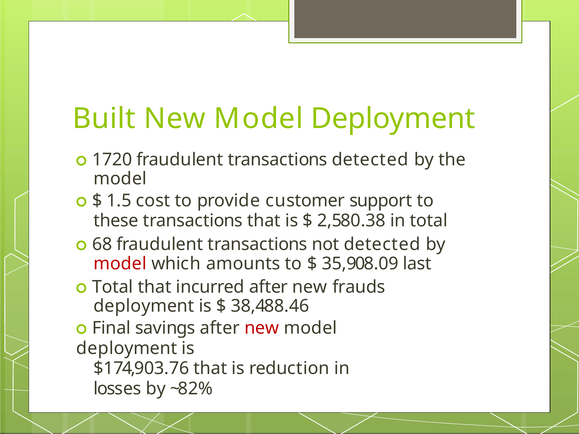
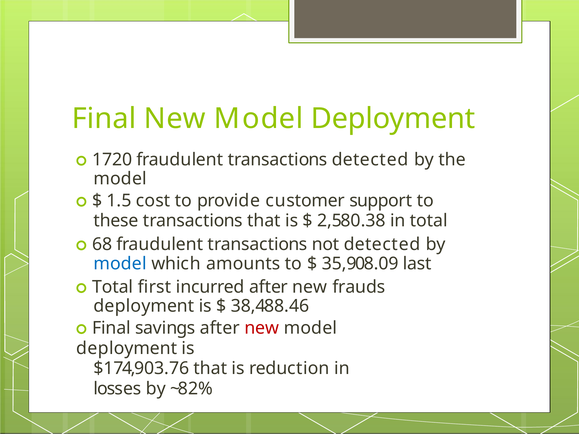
Built: Built -> Final (104, 119)
model colour: red -> blue (120, 264)
Total that: that -> first (154, 287)
